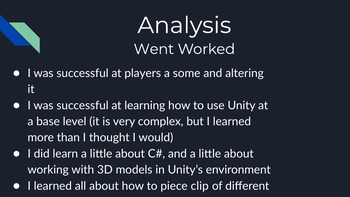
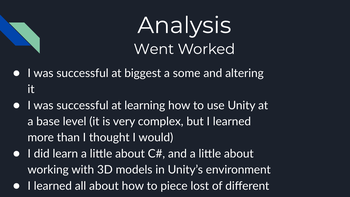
players: players -> biggest (143, 73)
clip: clip -> lost (200, 186)
